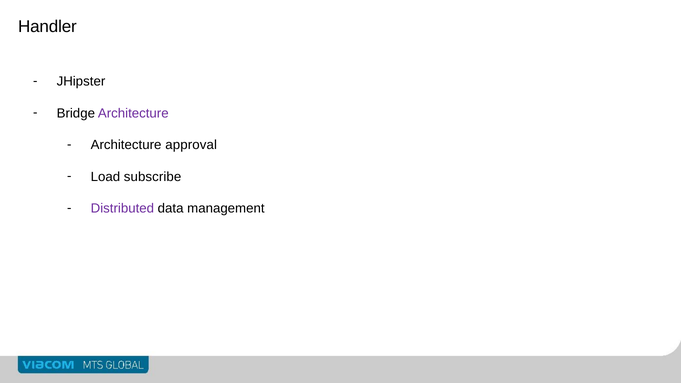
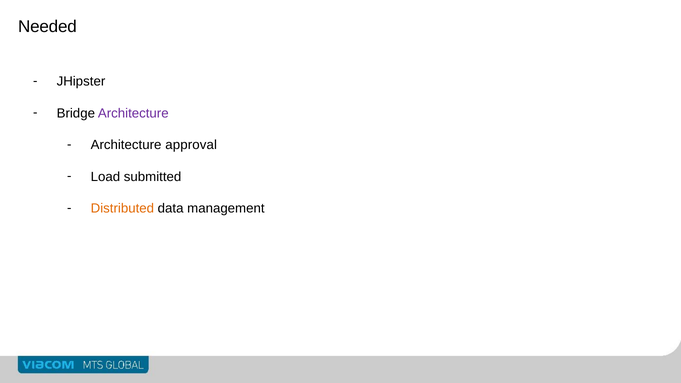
Handler: Handler -> Needed (47, 27)
subscribe: subscribe -> submitted (153, 177)
Distributed colour: purple -> orange (122, 209)
